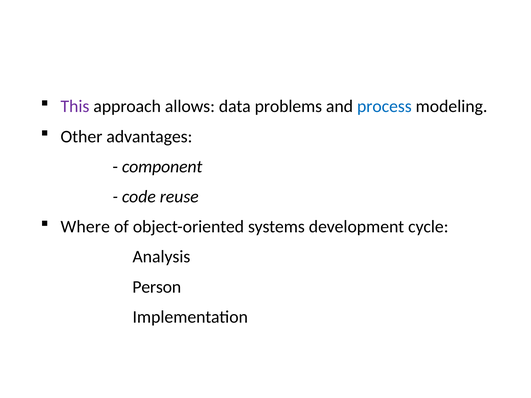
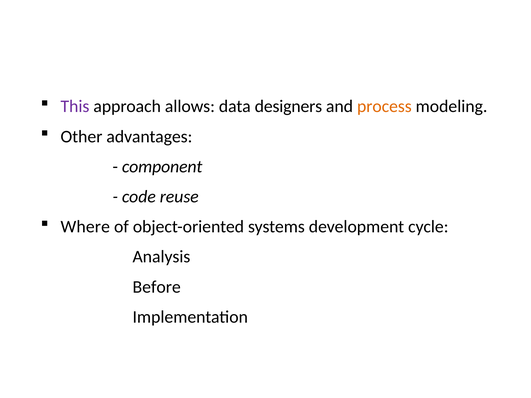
problems: problems -> designers (288, 107)
process colour: blue -> orange (384, 107)
Person: Person -> Before (157, 287)
